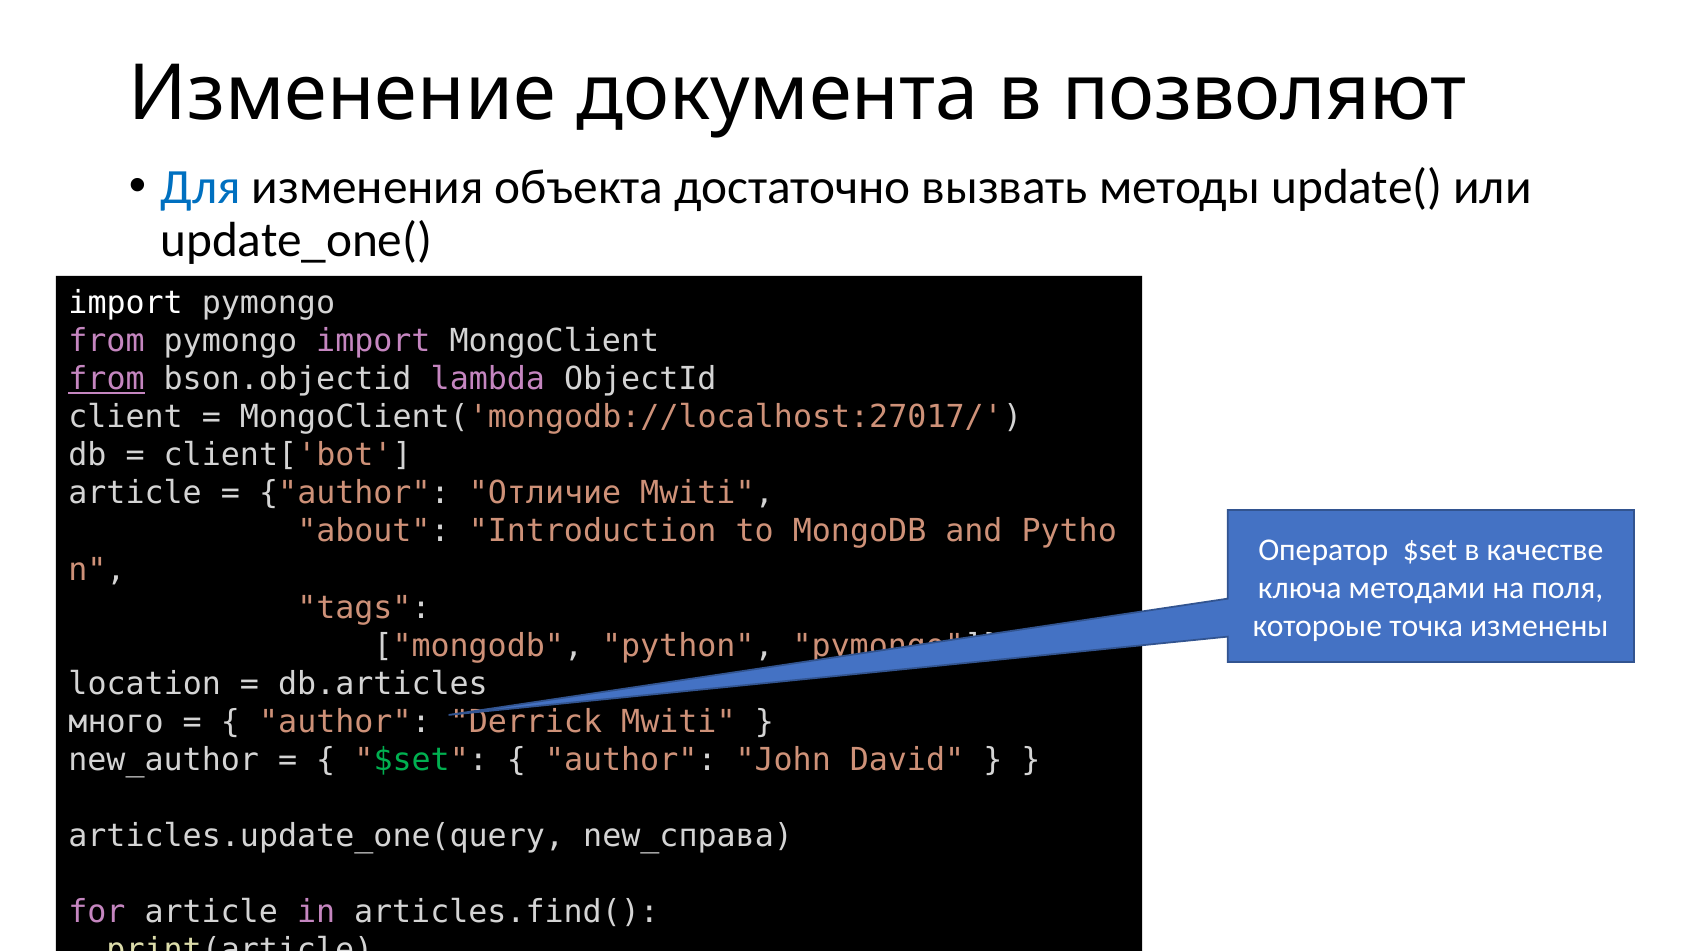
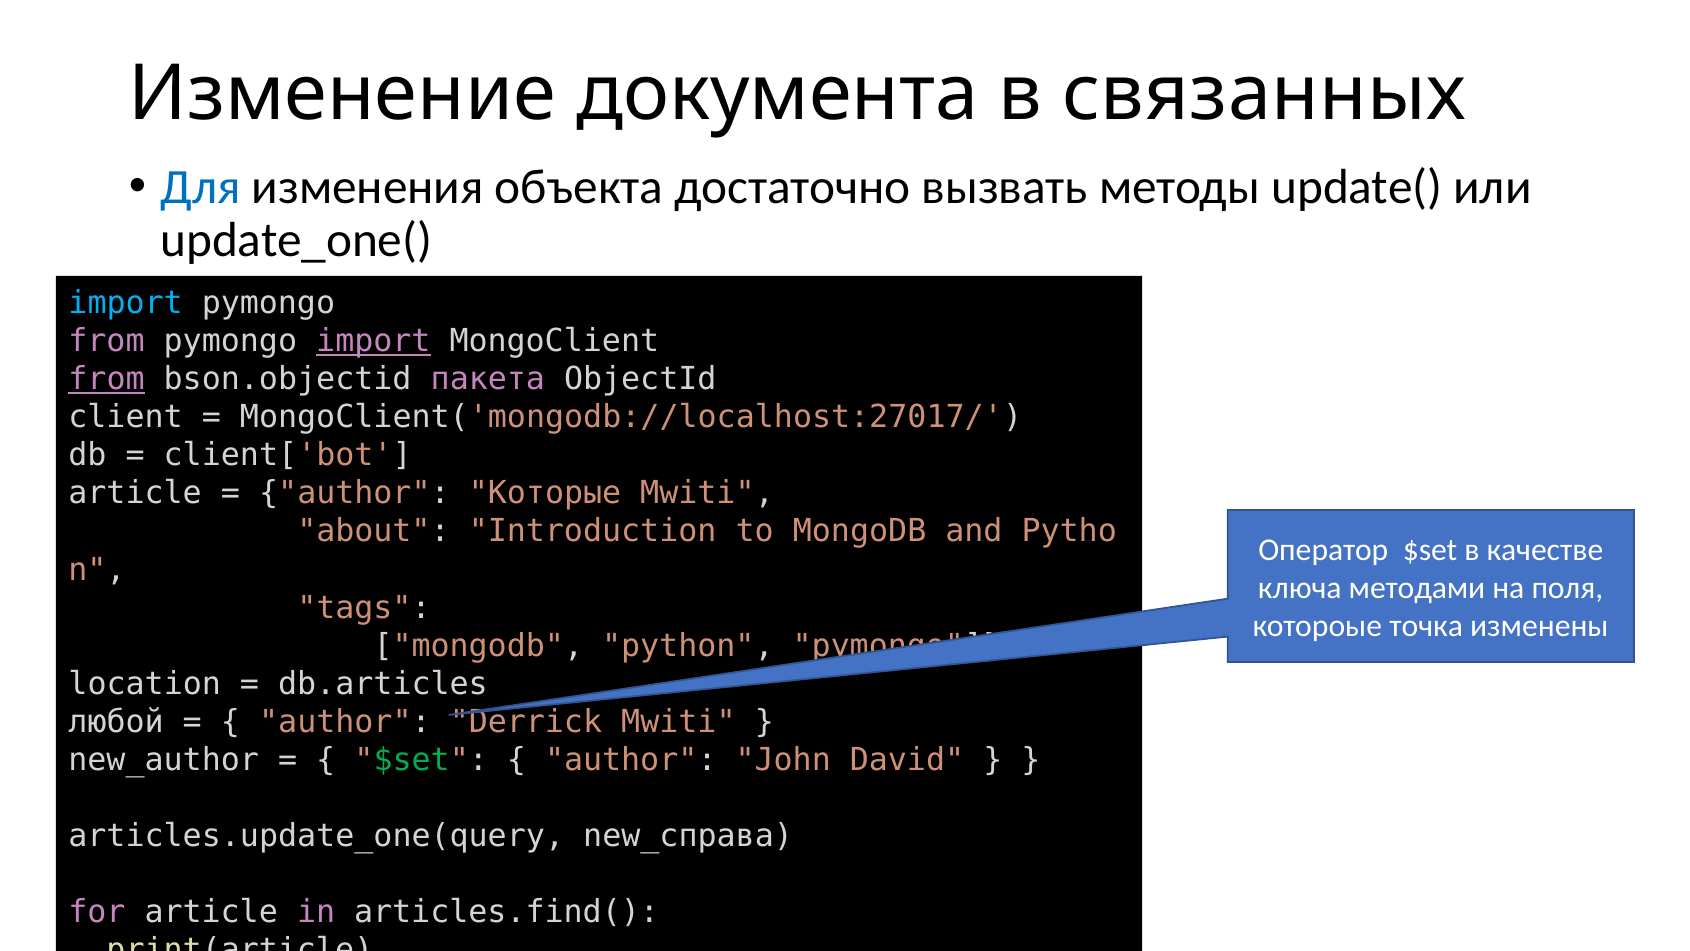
позволяют: позволяют -> связанных (1264, 94)
import colour: white -> light blue (126, 303)
import underline: none -> present (373, 341)
lambda: lambda -> пакета (488, 379)
Отличие: Отличие -> Которые (545, 493)
много: много -> любой (116, 721)
